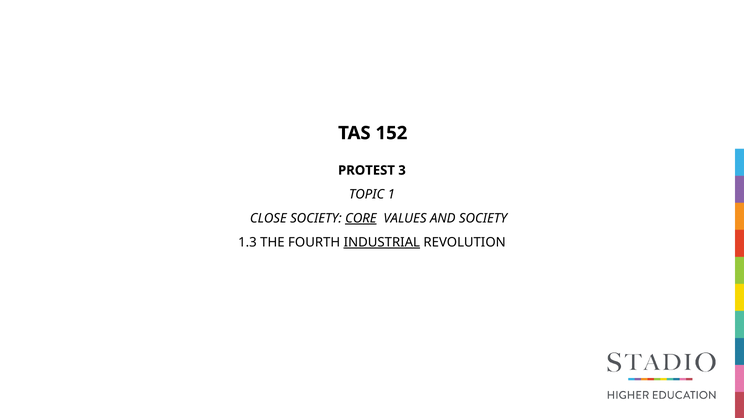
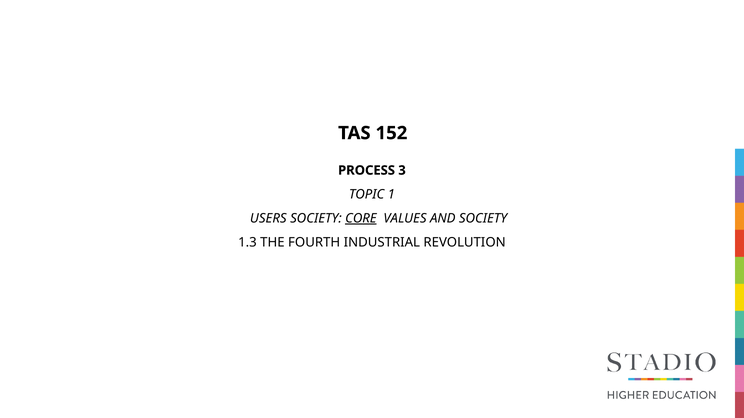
PROTEST: PROTEST -> PROCESS (367, 171)
CLOSE: CLOSE -> USERS (268, 219)
INDUSTRIAL underline: present -> none (382, 243)
